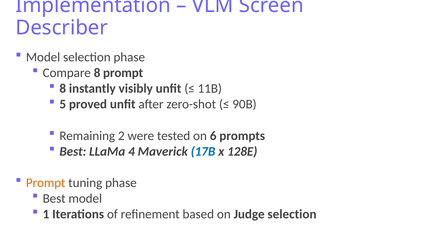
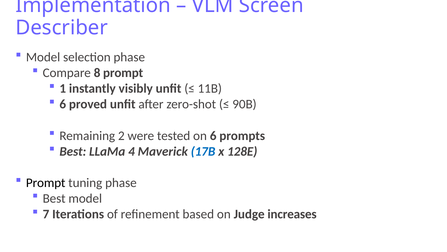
8: 8 -> 1 (63, 88)
5: 5 -> 6 (63, 104)
Prompt colour: orange -> black (46, 182)
1: 1 -> 7 (46, 214)
Judge selection: selection -> increases (292, 214)
